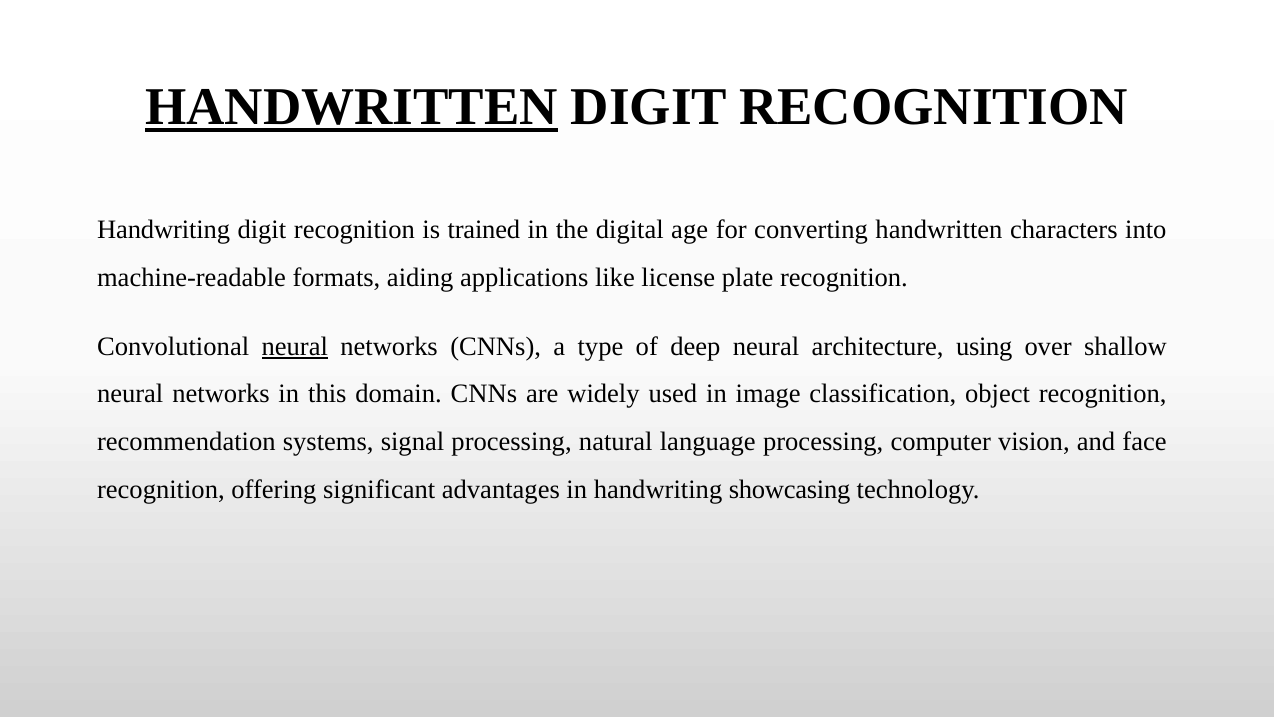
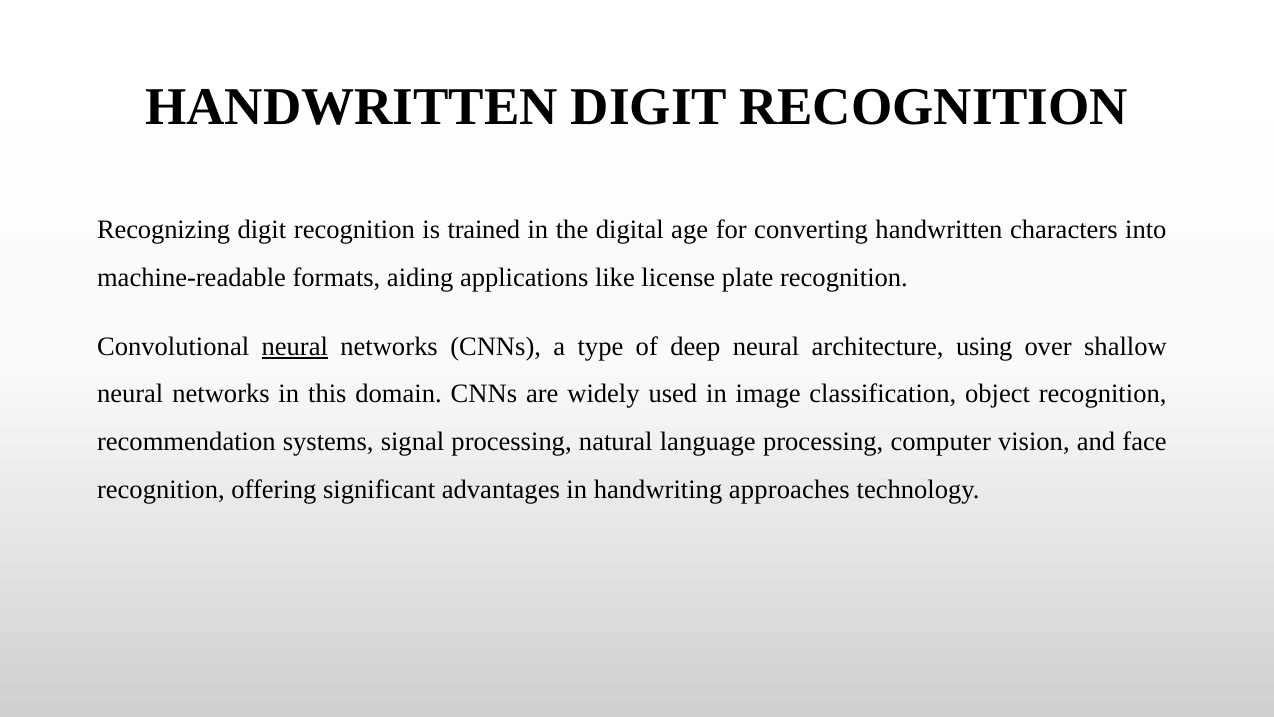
HANDWRITTEN underline: present -> none (352, 107)
Handwriting: Handwriting -> Recognizing (164, 229)
showcasing: showcasing -> approaches (789, 490)
